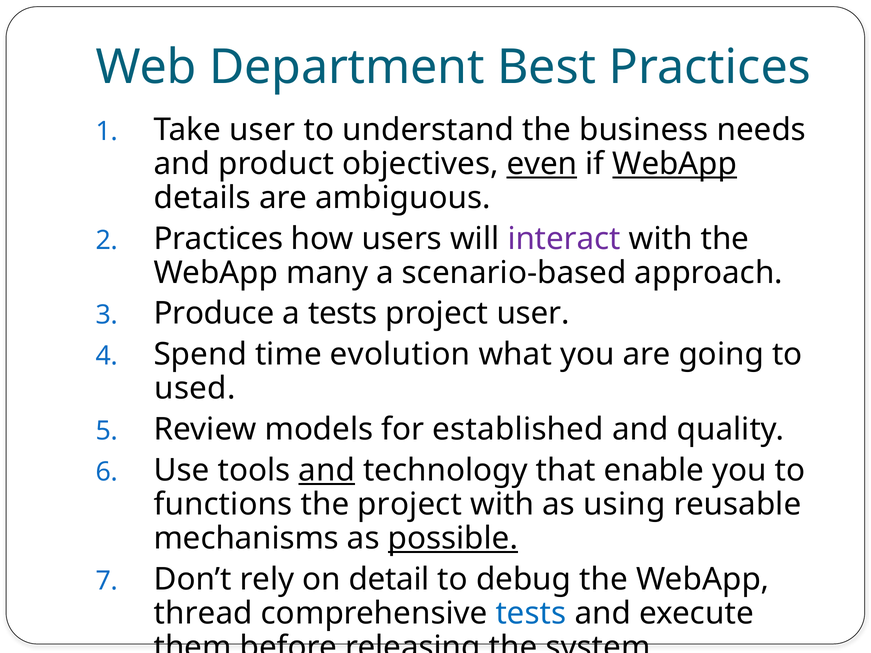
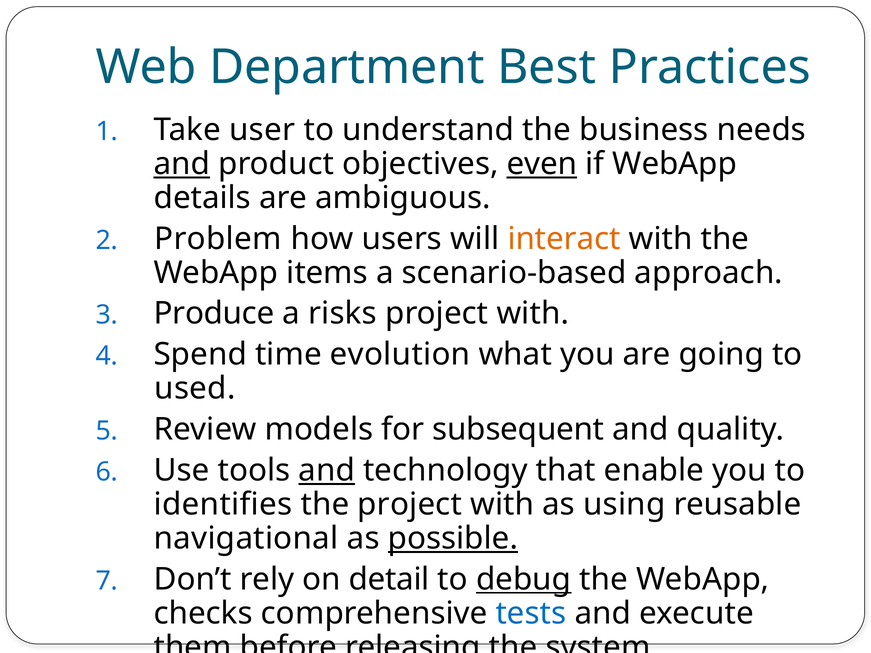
and underline: none -> present (182, 164)
WebApp underline: present -> none (675, 164)
Practices: Practices -> Problem (218, 239)
interact colour: purple -> orange (564, 239)
many: many -> items (327, 273)
a tests: tests -> risks (342, 314)
user: user -> with (533, 314)
established: established -> subsequent (518, 430)
functions: functions -> identifies (223, 505)
mechanisms: mechanisms -> navigational (246, 539)
debug underline: none -> present (524, 580)
thread: thread -> checks (203, 613)
